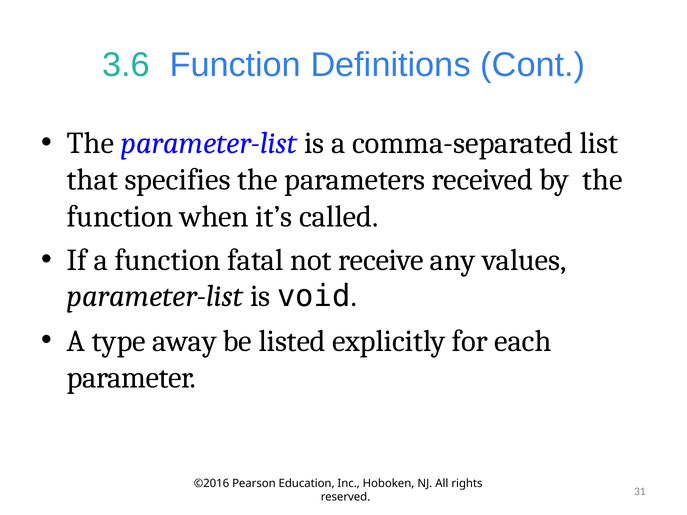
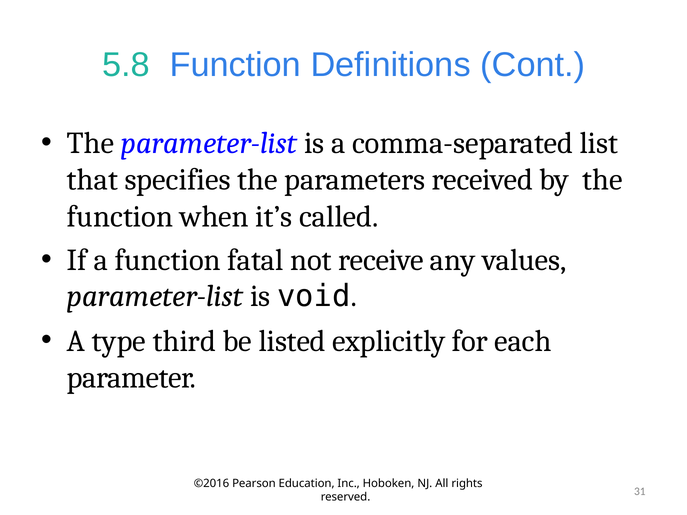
3.6: 3.6 -> 5.8 (126, 65)
away: away -> third (184, 341)
